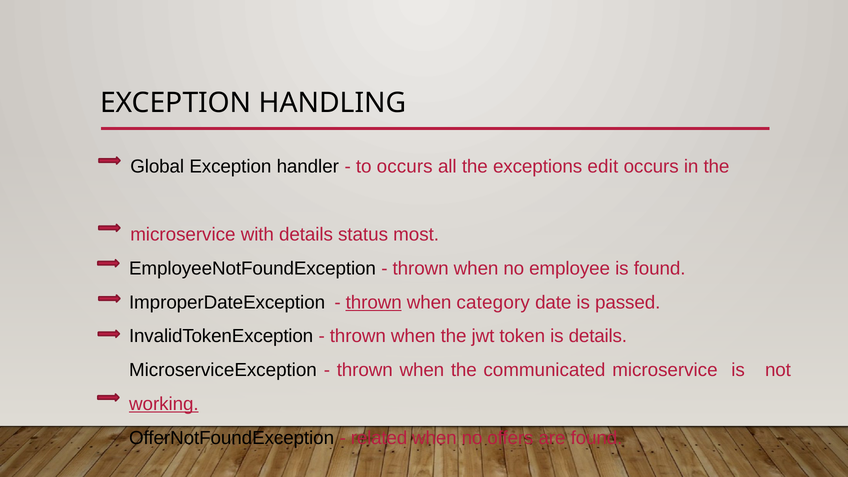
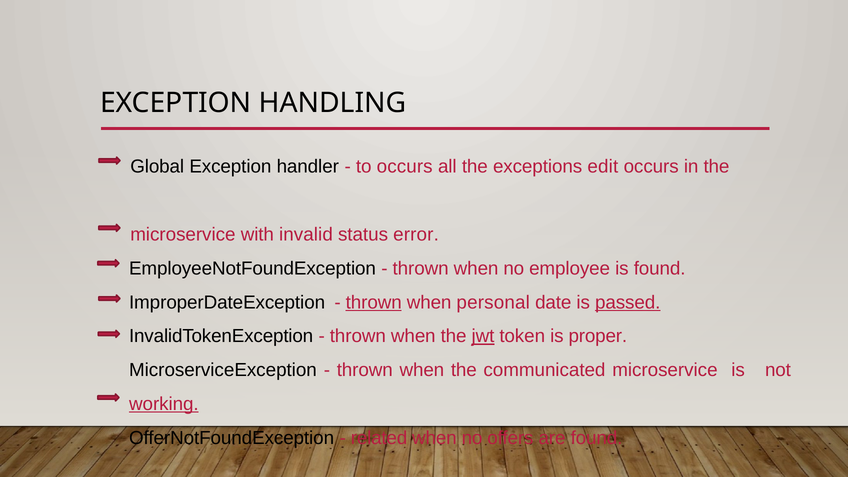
with details: details -> invalid (306, 235)
most: most -> error (416, 235)
category: category -> personal (493, 302)
passed underline: none -> present (628, 302)
jwt underline: none -> present (483, 336)
is details: details -> proper (598, 336)
